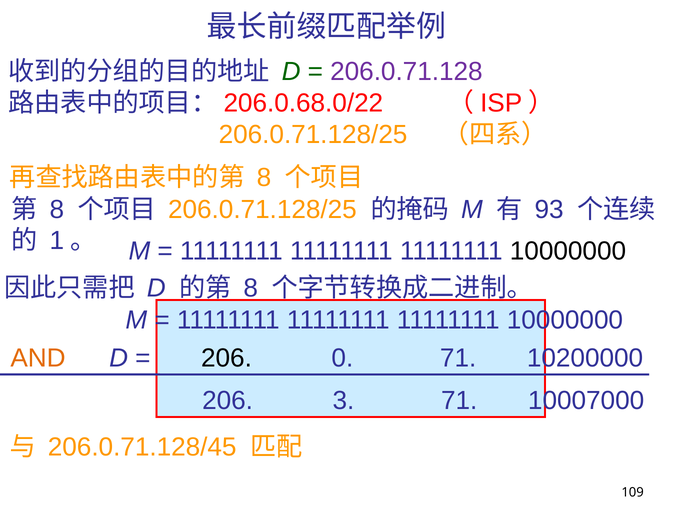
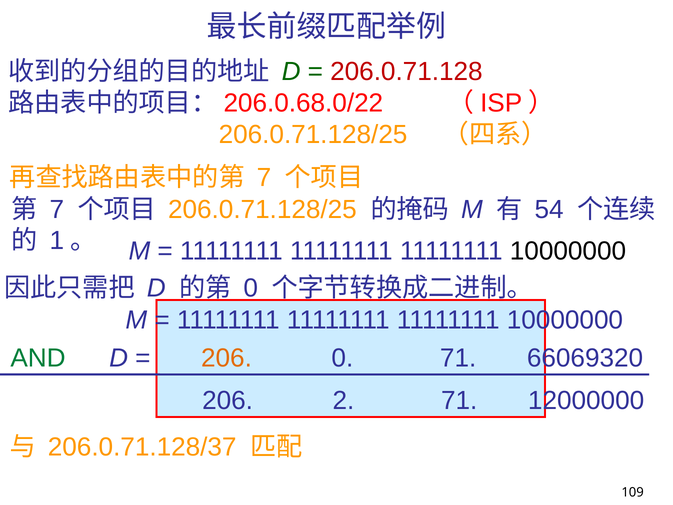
206.0.71.128 colour: purple -> red (406, 72)
8: 8 -> 7 (264, 177)
8: 8 -> 7 (57, 209)
93: 93 -> 54 (549, 209)
8: 8 -> 0 (251, 288)
AND colour: orange -> green (38, 358)
206 colour: black -> orange (226, 358)
10200000: 10200000 -> 66069320 (585, 358)
3: 3 -> 2 (343, 400)
10007000: 10007000 -> 12000000 (586, 400)
206.0.71.128/45: 206.0.71.128/45 -> 206.0.71.128/37 (142, 447)
